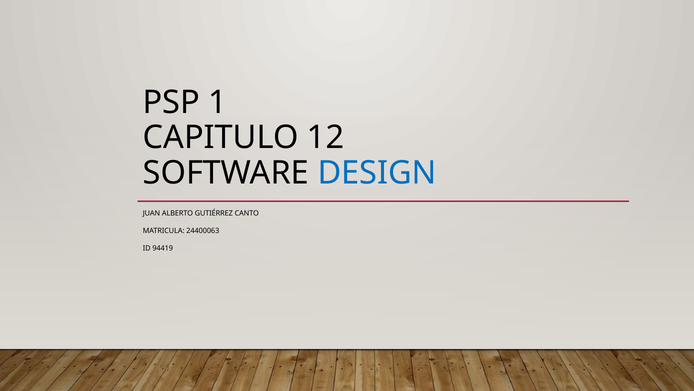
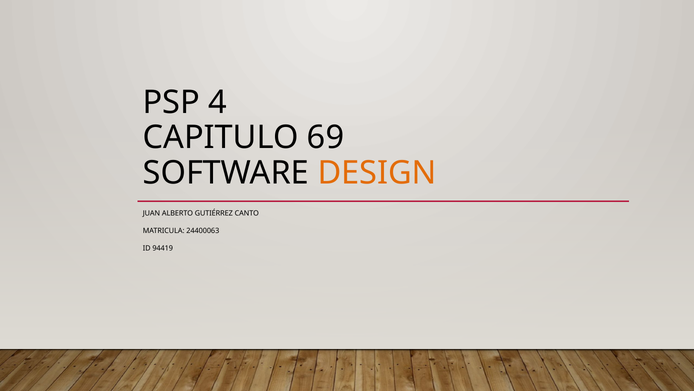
1: 1 -> 4 (218, 102)
12: 12 -> 69 (326, 137)
DESIGN colour: blue -> orange (377, 173)
